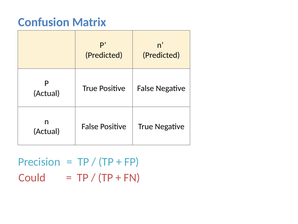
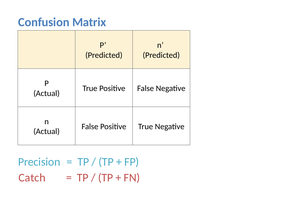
Could: Could -> Catch (32, 177)
